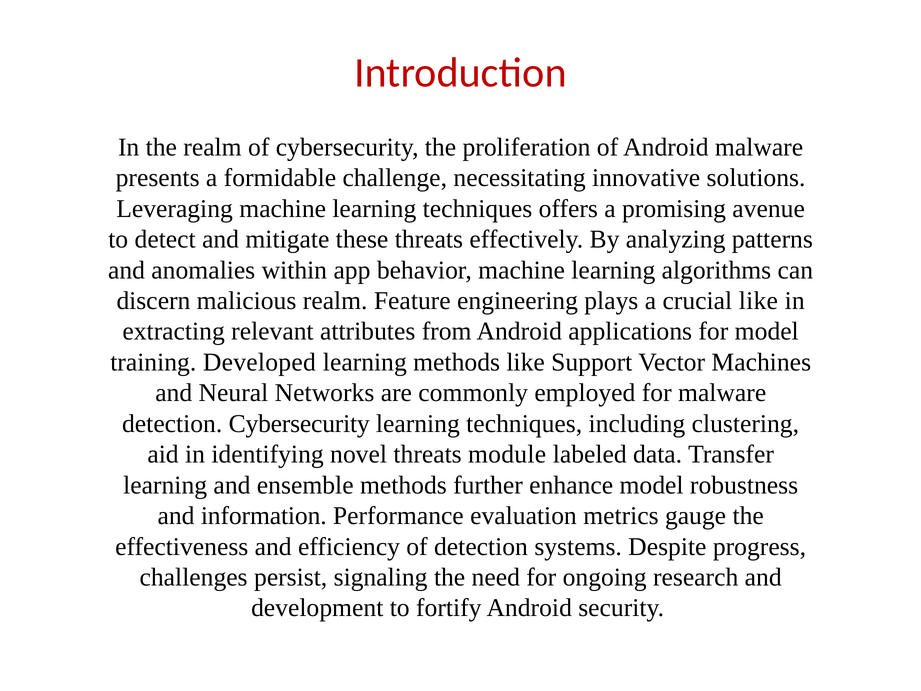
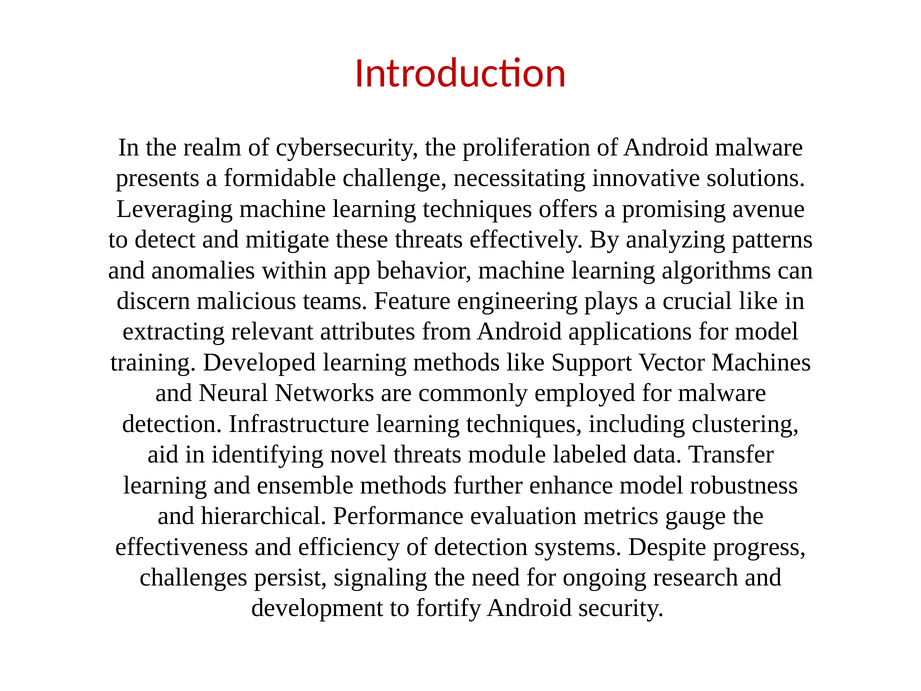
malicious realm: realm -> teams (335, 301)
detection Cybersecurity: Cybersecurity -> Infrastructure (299, 424)
information: information -> hierarchical (264, 516)
